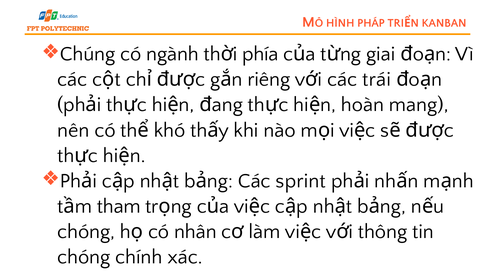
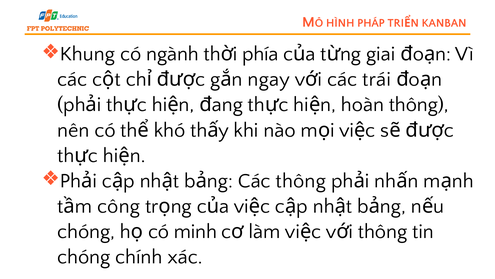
Chúng: Chúng -> Khung (87, 54)
riêng: riêng -> ngay (269, 79)
hoàn mang: mang -> thông (419, 104)
Các sprint: sprint -> thông (301, 180)
tham: tham -> công (119, 206)
nhân: nhân -> minh (195, 231)
